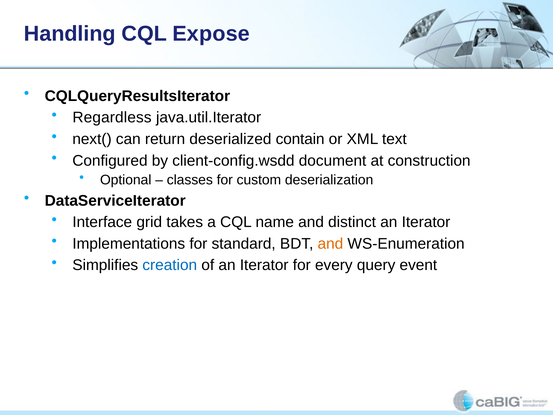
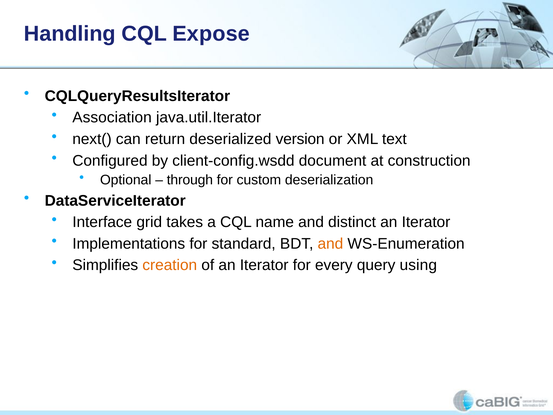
Regardless: Regardless -> Association (112, 118)
contain: contain -> version (300, 139)
classes: classes -> through (190, 180)
creation colour: blue -> orange (170, 265)
event: event -> using (418, 265)
